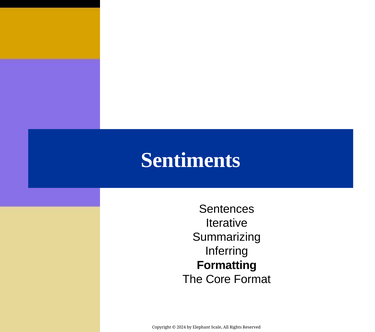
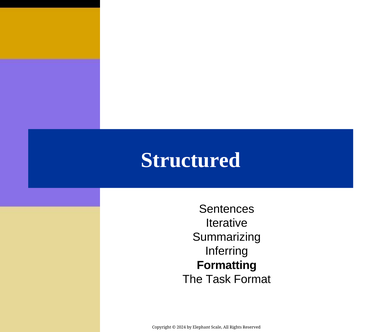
Sentiments: Sentiments -> Structured (191, 160)
Core: Core -> Task (218, 279)
